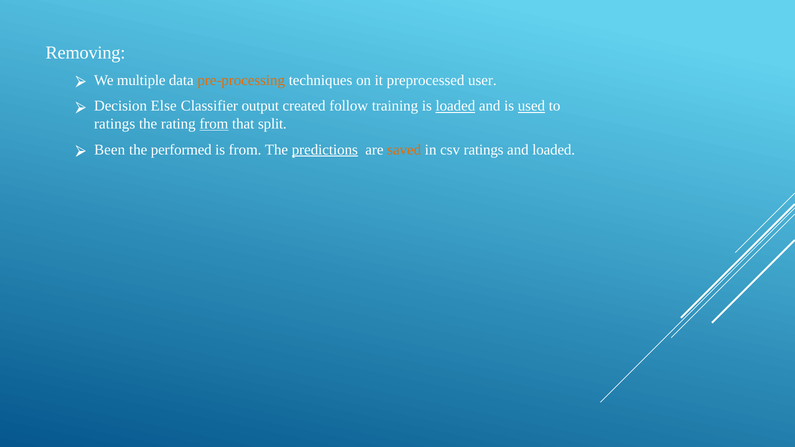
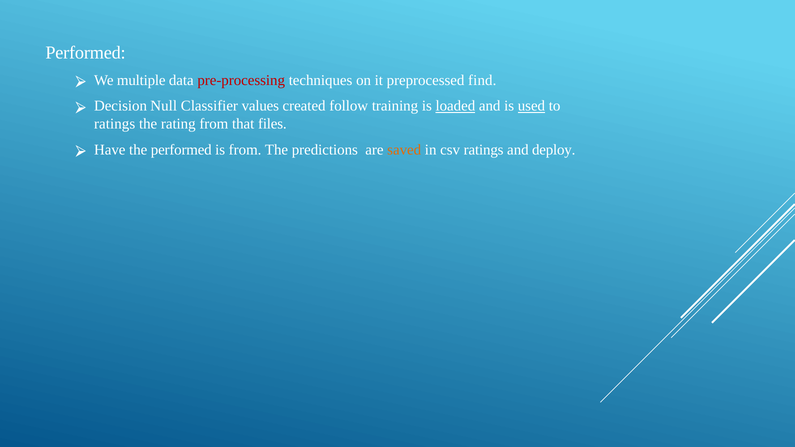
Removing: Removing -> Performed (86, 53)
pre-processing colour: orange -> red (241, 80)
user: user -> find (482, 80)
Else: Else -> Null (164, 106)
output: output -> values (260, 106)
from underline: present -> none (214, 124)
split: split -> files (272, 124)
Been: Been -> Have (110, 150)
predictions underline: present -> none (325, 150)
and loaded: loaded -> deploy (554, 150)
